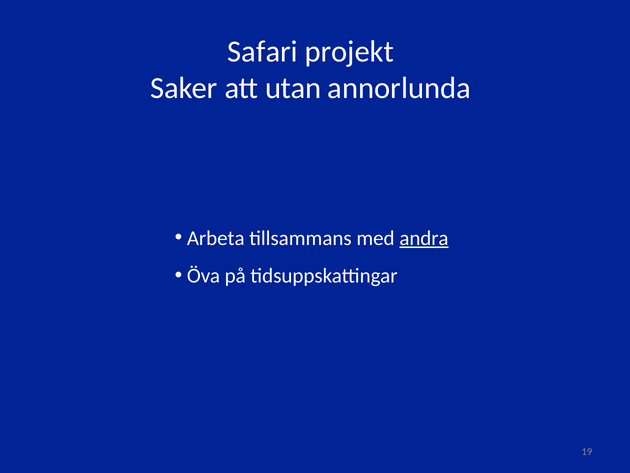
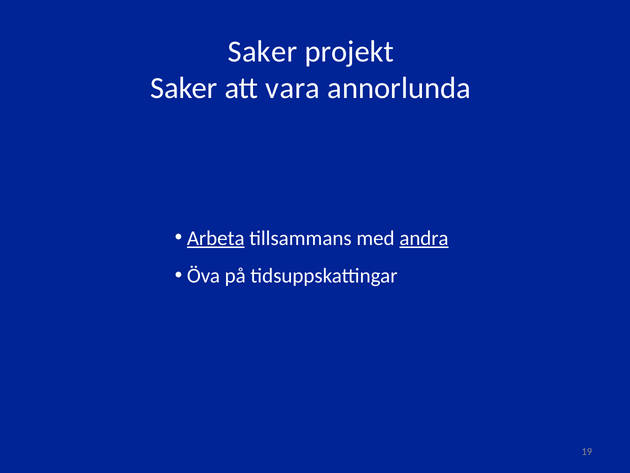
Safari: Safari -> Saker (263, 52)
utan: utan -> vara (293, 88)
Arbeta underline: none -> present (216, 238)
